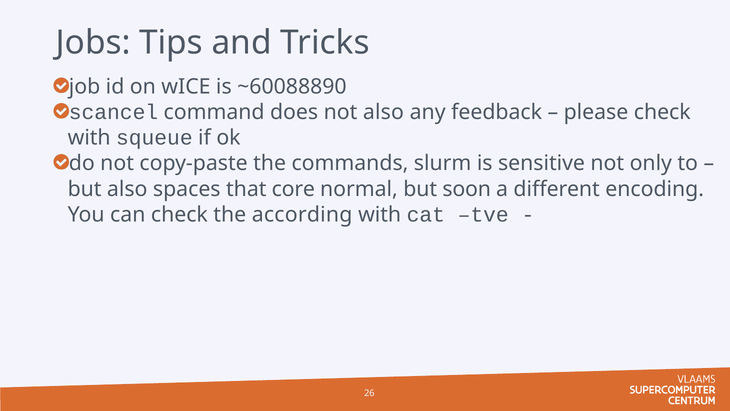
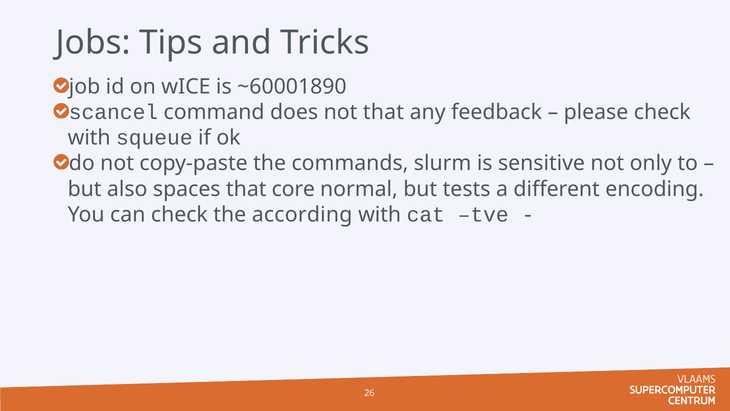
~60088890: ~60088890 -> ~60001890 (292, 87)
not also: also -> that (383, 112)
soon: soon -> tests (467, 189)
